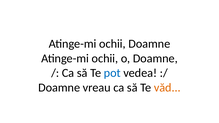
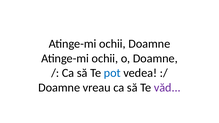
văd colour: orange -> purple (167, 88)
